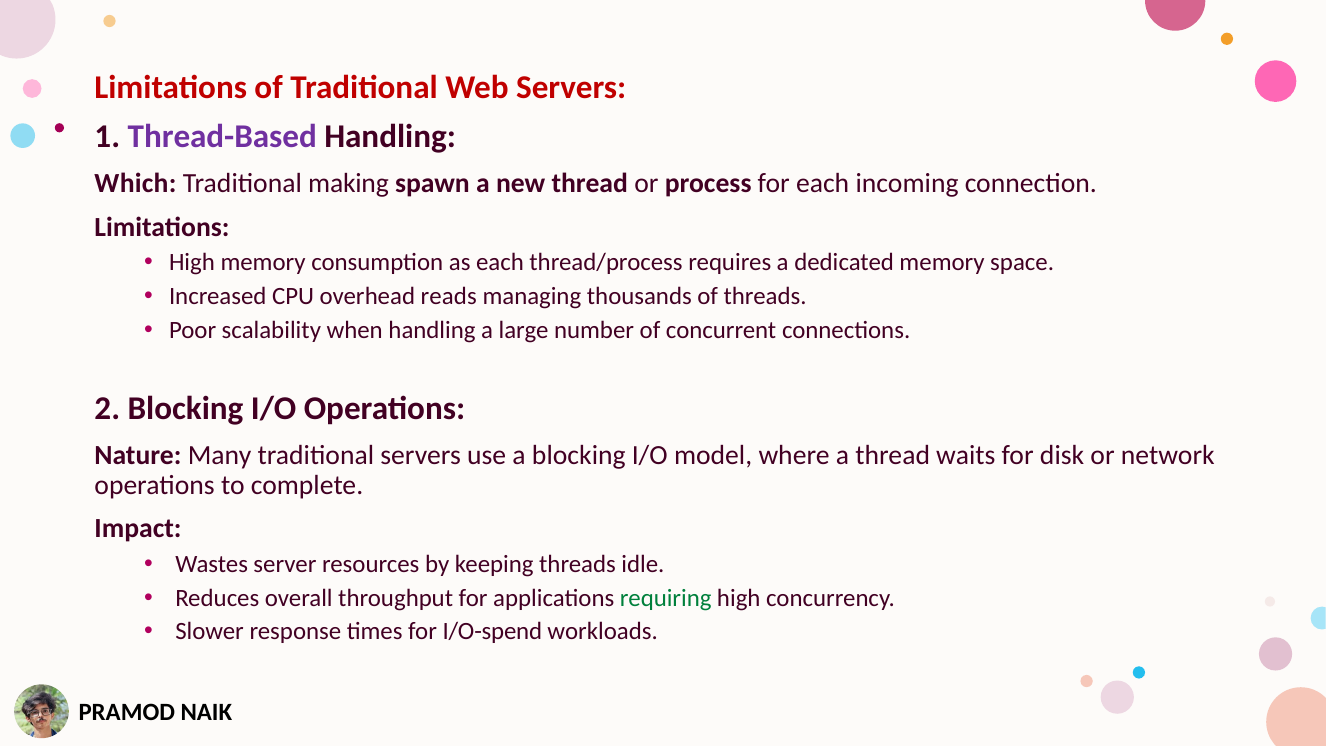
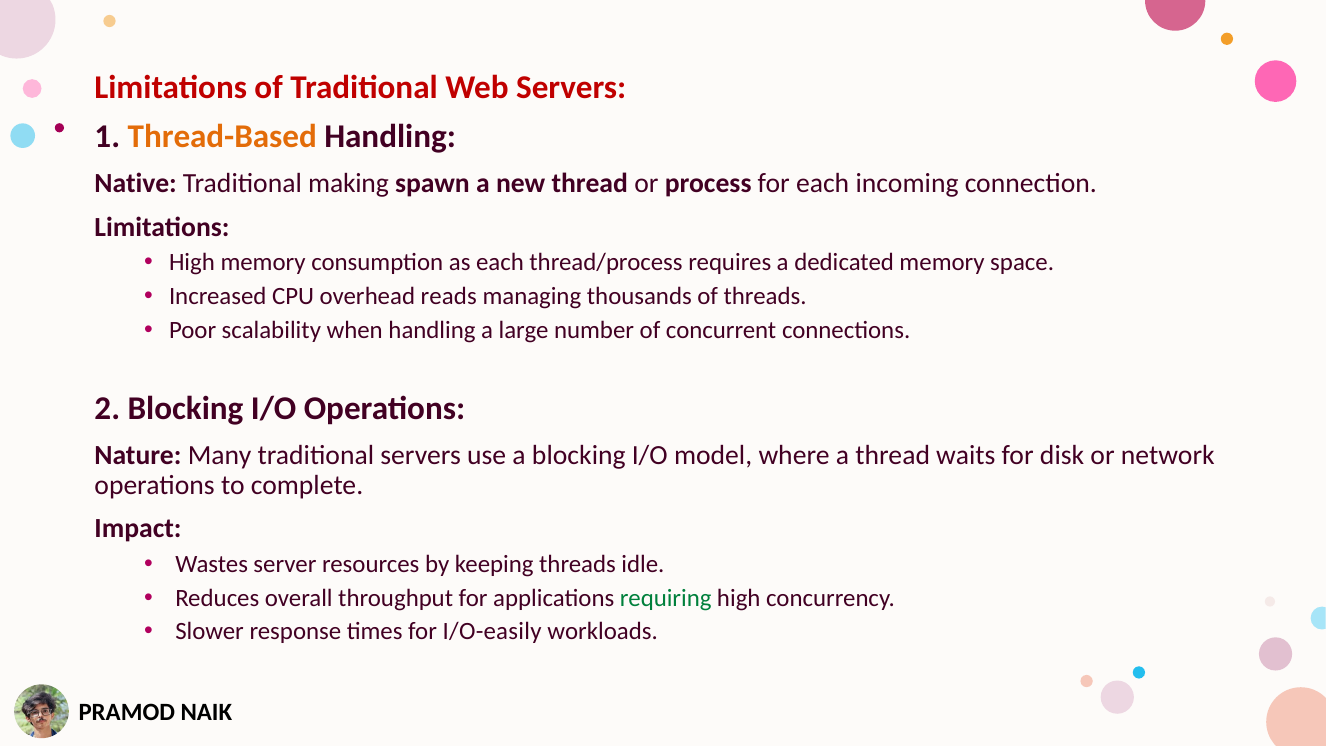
Thread-Based colour: purple -> orange (222, 137)
Which: Which -> Native (136, 183)
I/O-spend: I/O-spend -> I/O-easily (492, 631)
